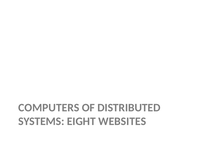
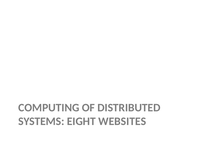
COMPUTERS: COMPUTERS -> COMPUTING (49, 108)
